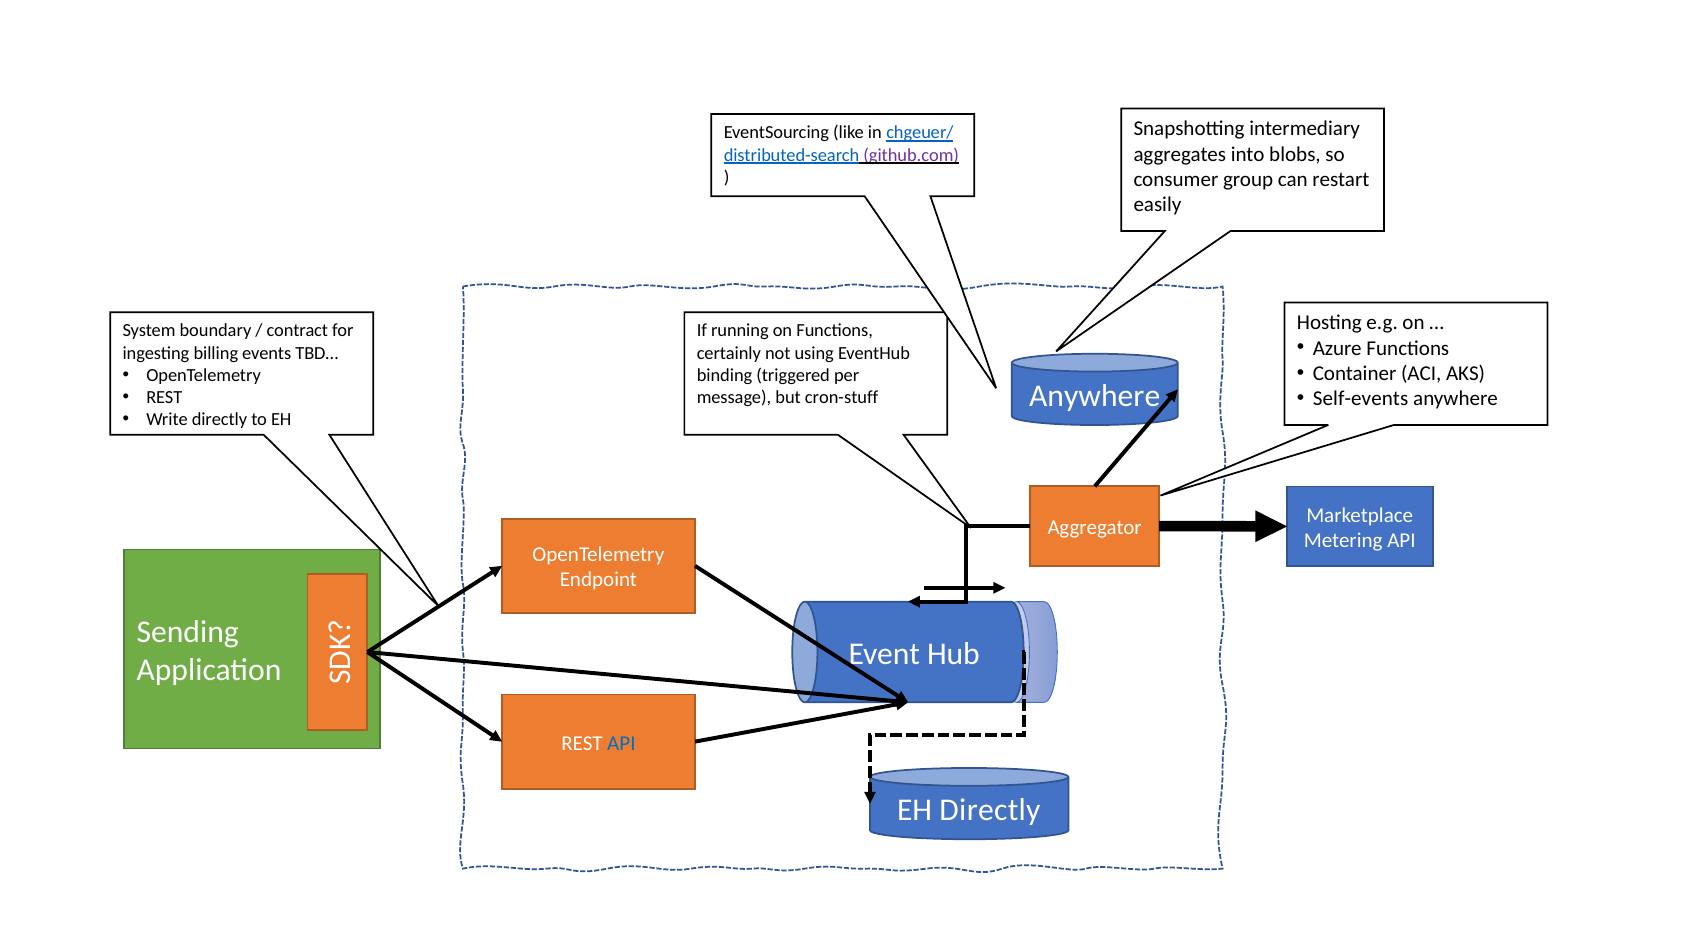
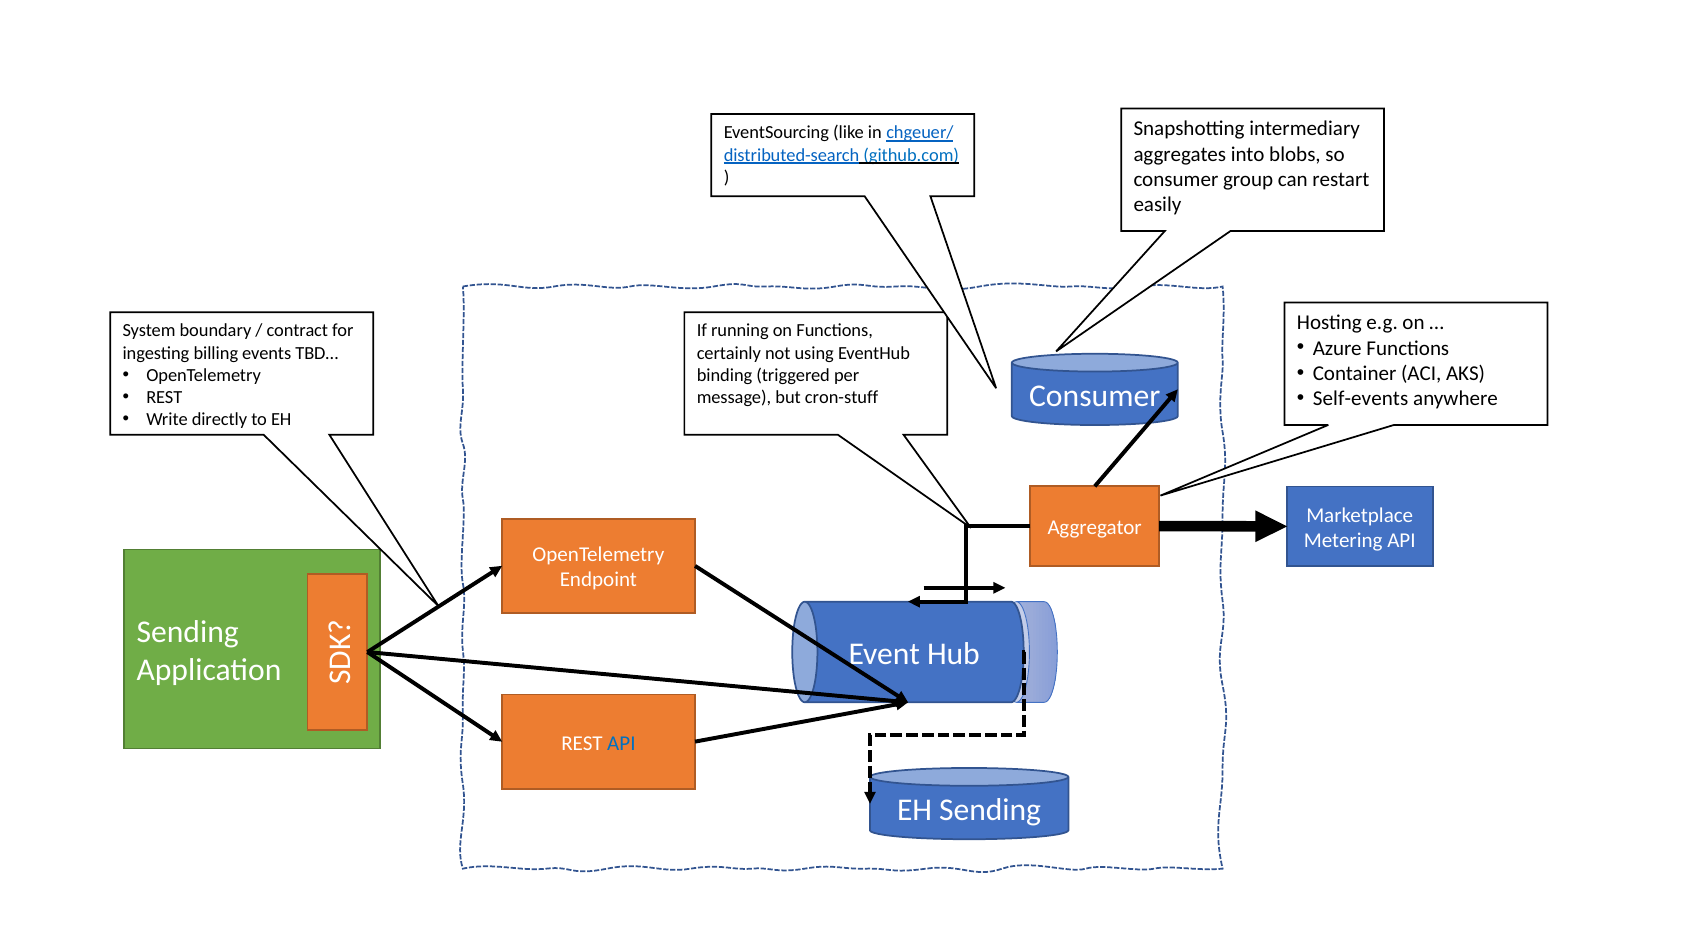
github.com colour: purple -> blue (911, 155)
Anywhere: Anywhere -> Consumer (1095, 396)
EH Directly: Directly -> Sending (990, 810)
